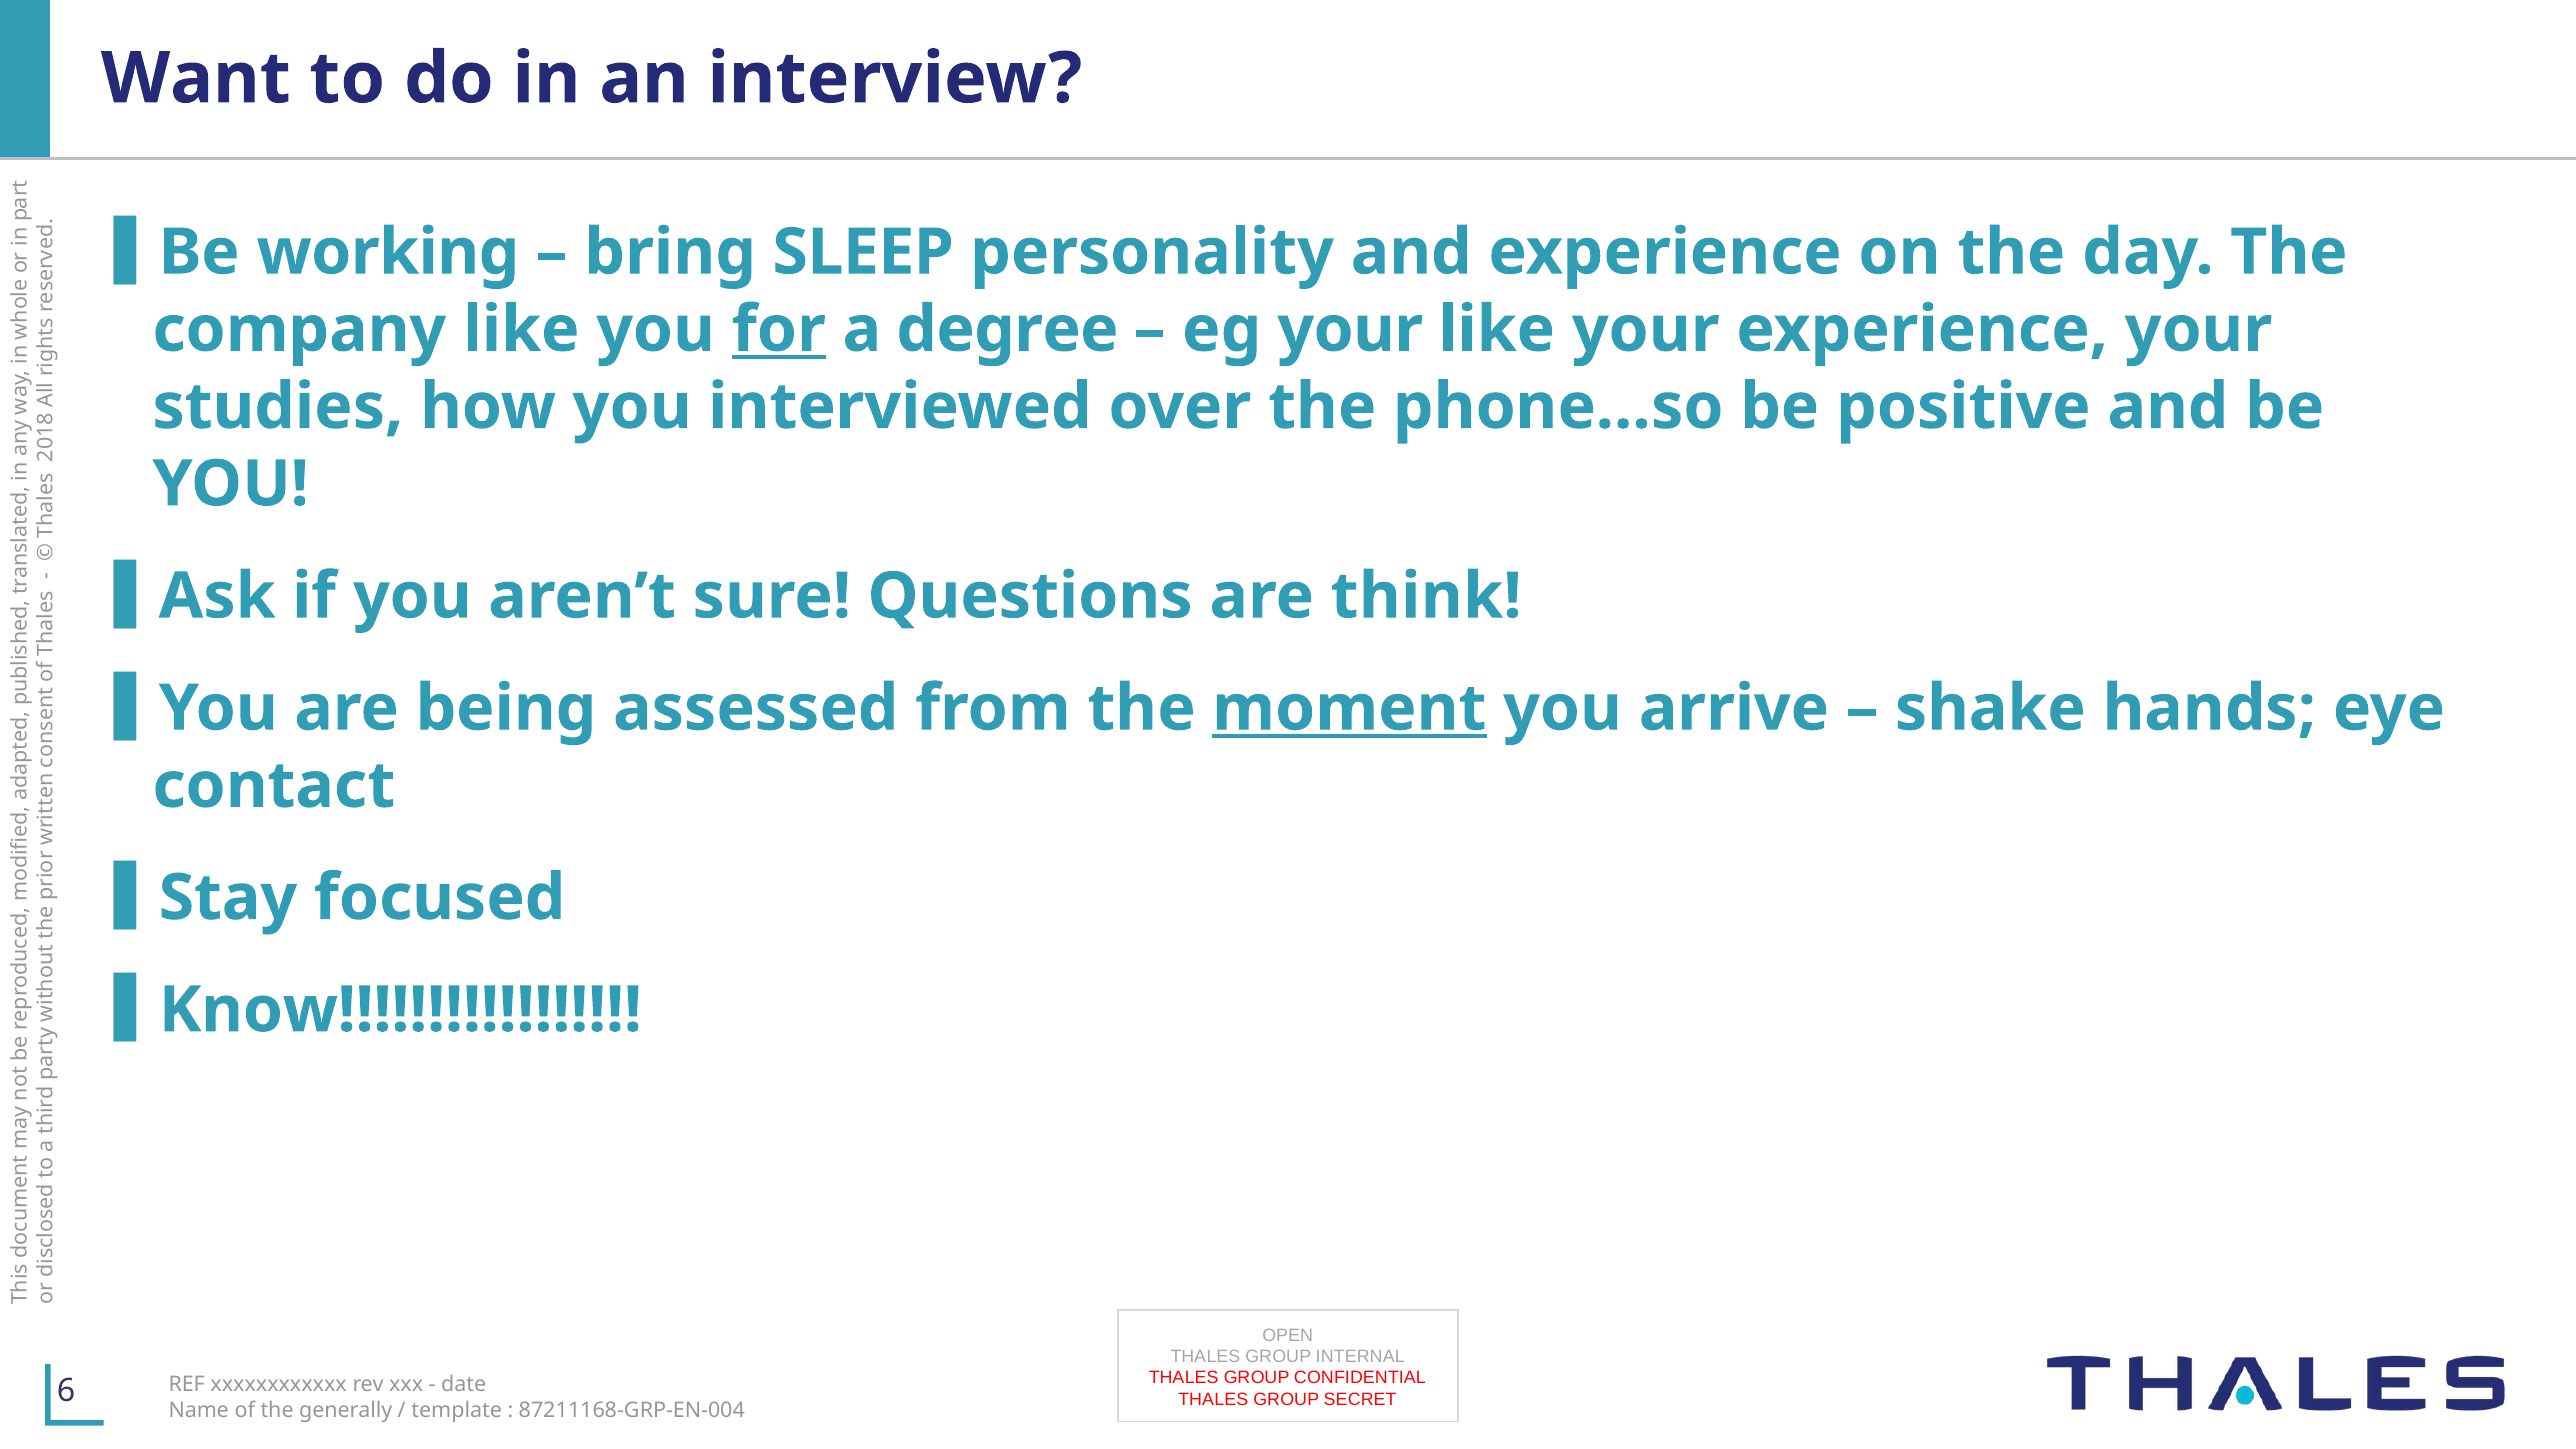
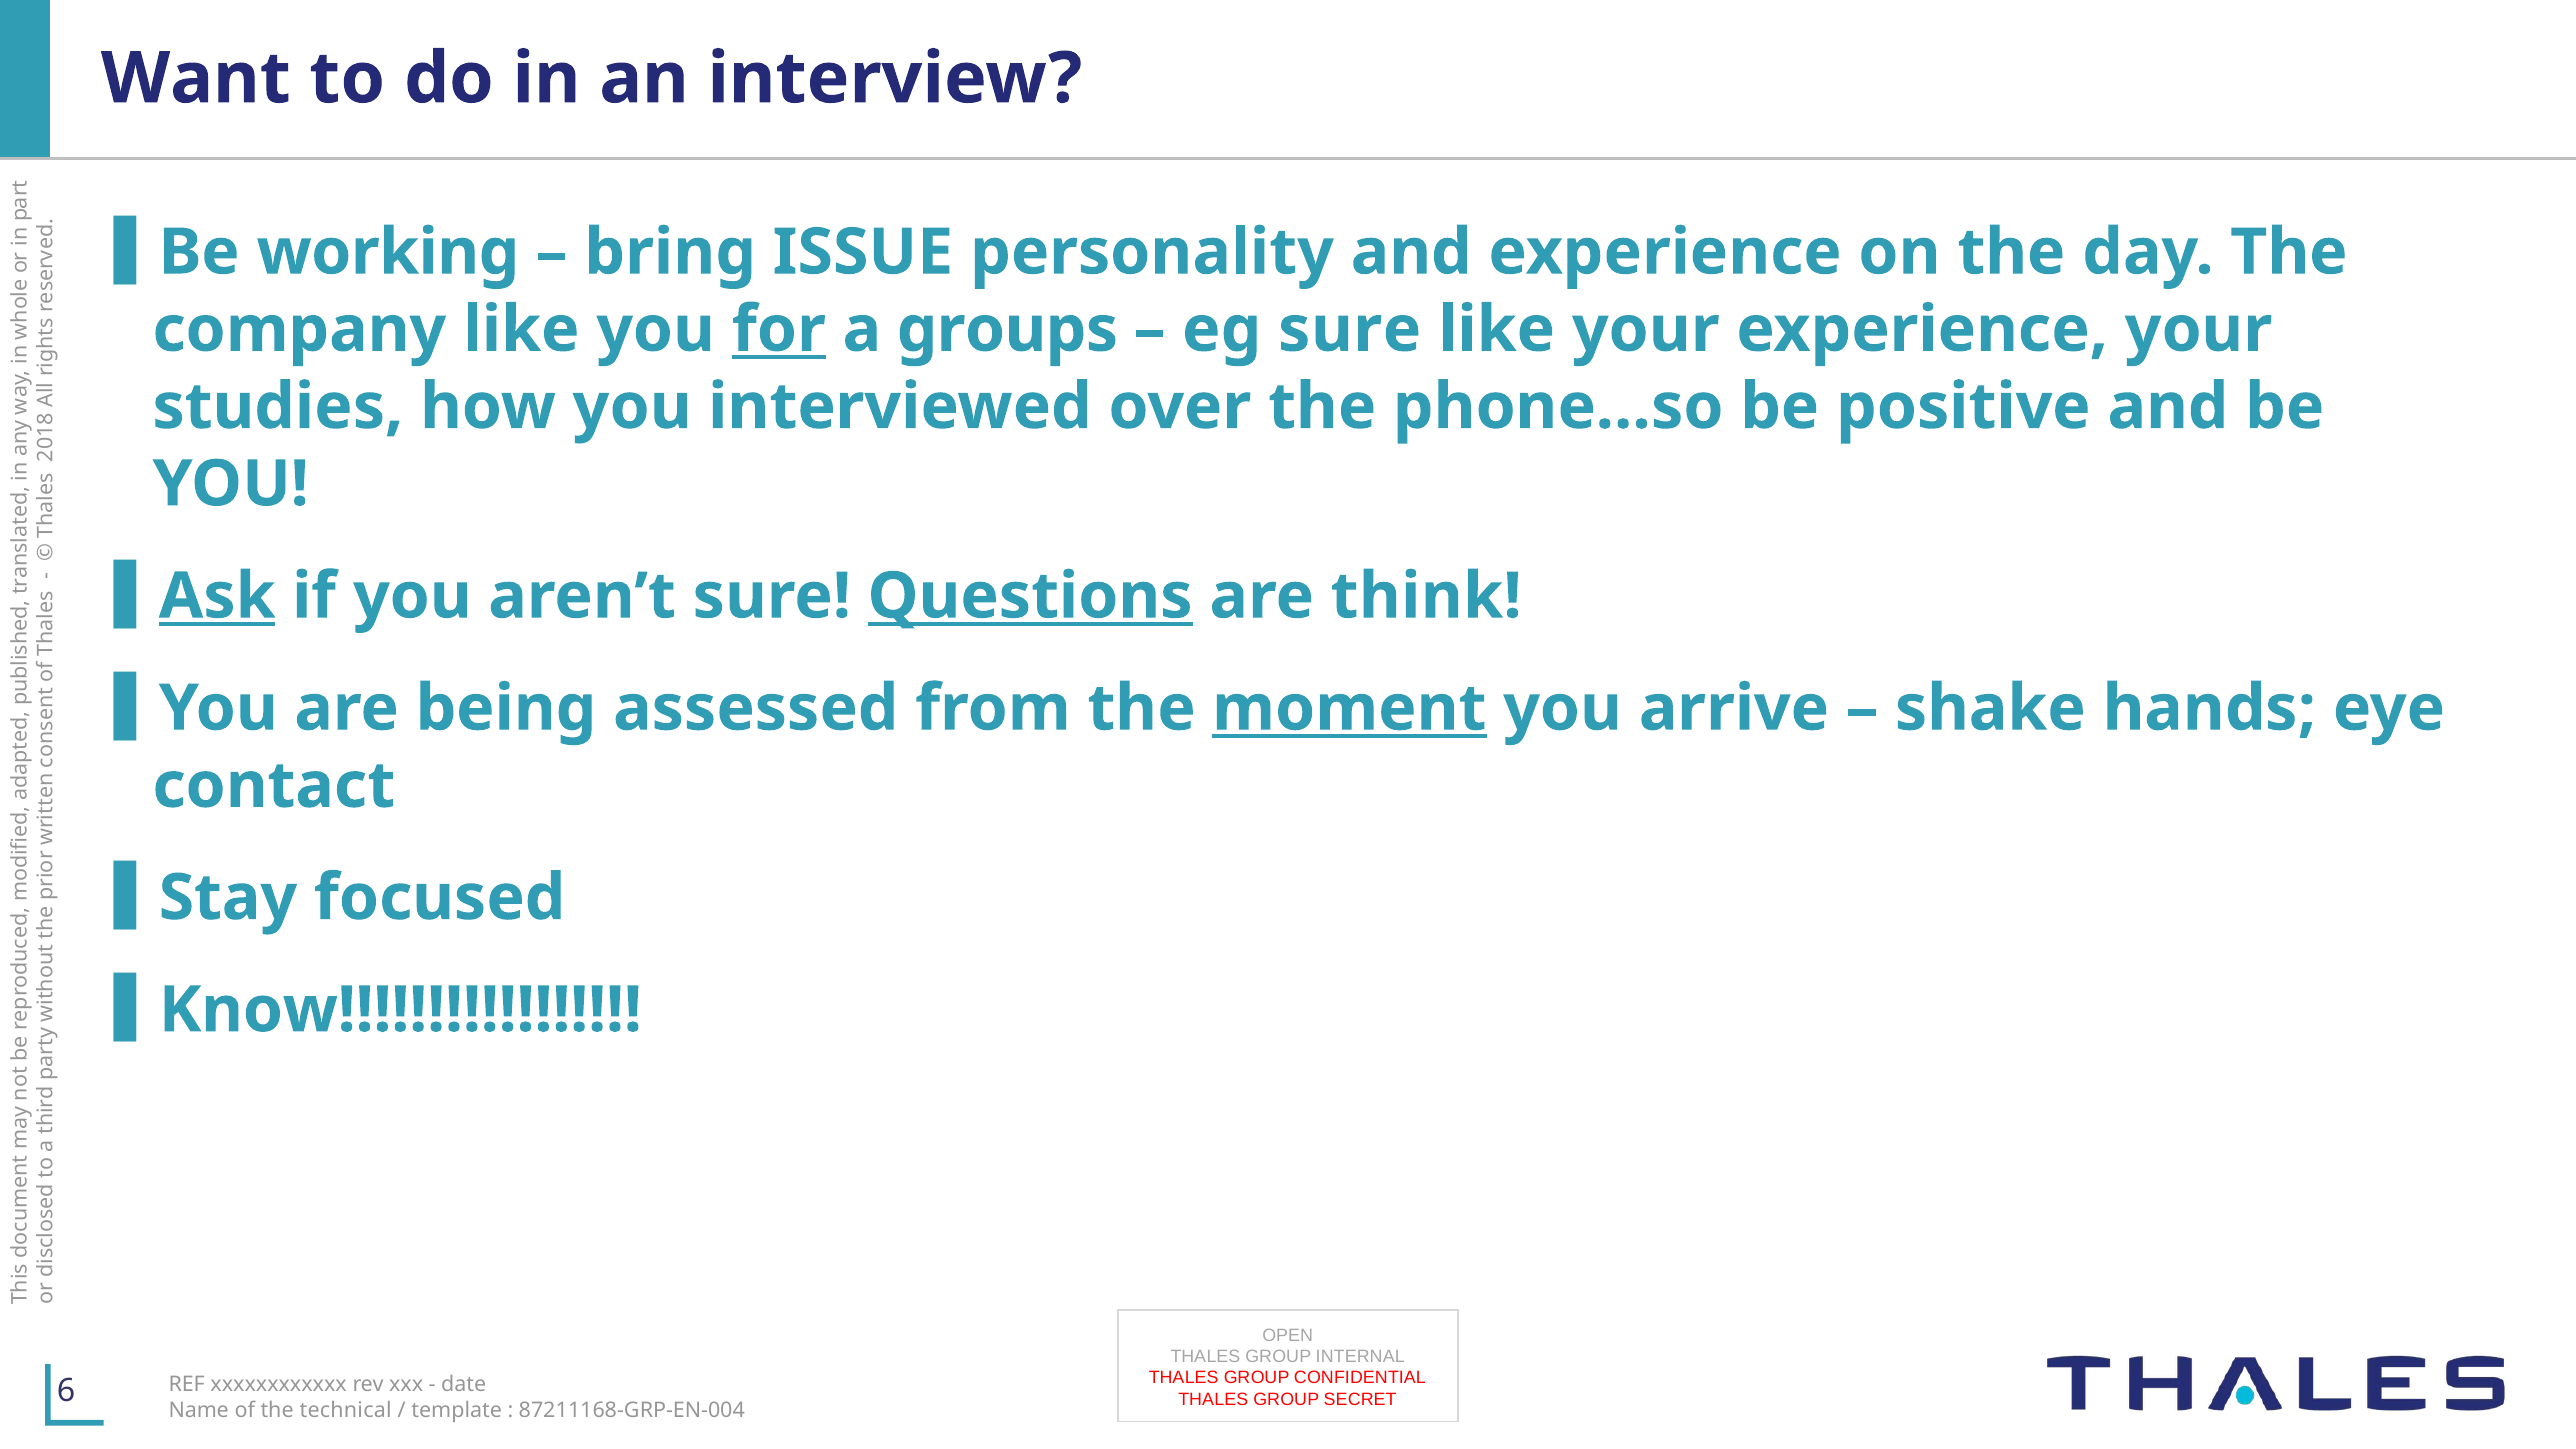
SLEEP: SLEEP -> ISSUE (863, 252)
degree: degree -> groups (1007, 330)
eg your: your -> sure (1350, 330)
Ask underline: none -> present (217, 596)
Questions underline: none -> present (1030, 596)
generally: generally -> technical (346, 1410)
